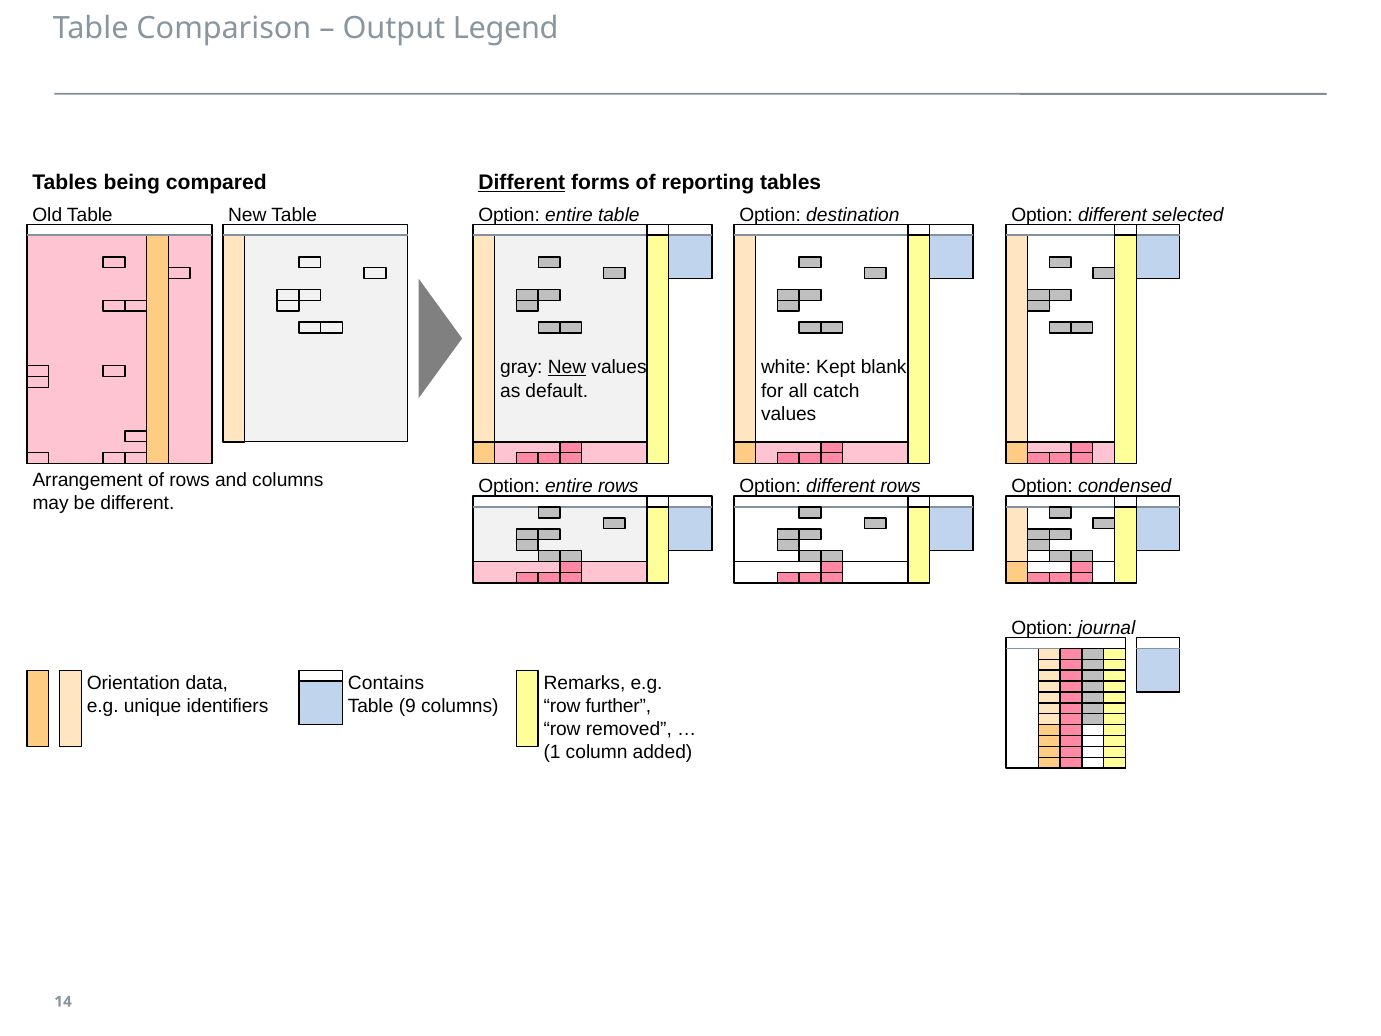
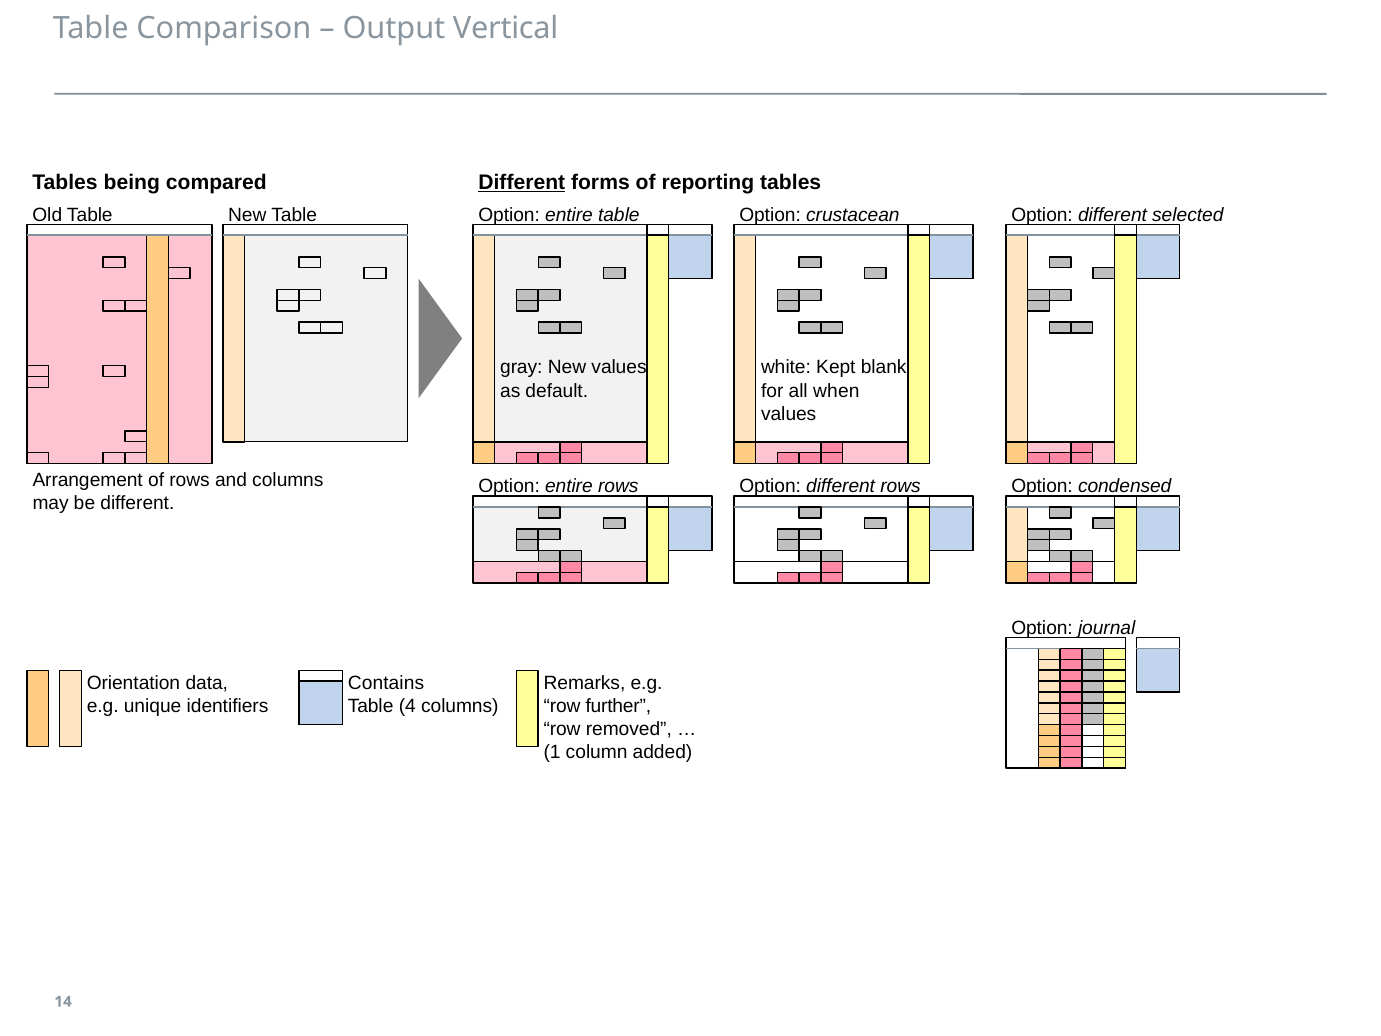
Legend: Legend -> Vertical (506, 29)
destination: destination -> crustacean (853, 215)
New underline: present -> none (567, 368)
catch: catch -> when (836, 391)
9: 9 -> 4 (407, 706)
